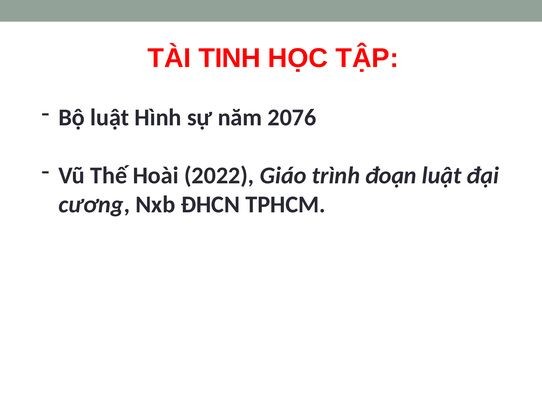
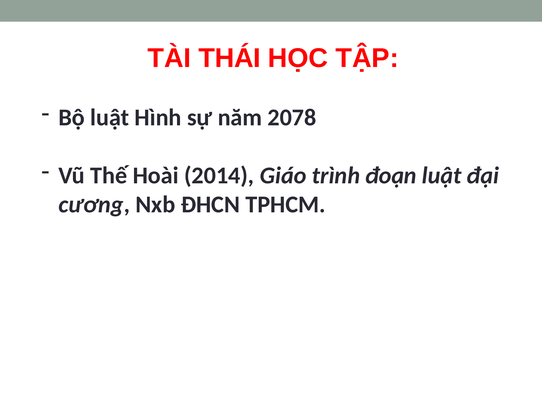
TINH: TINH -> THÁI (230, 58)
2076: 2076 -> 2078 (292, 117)
2022: 2022 -> 2014 (219, 175)
